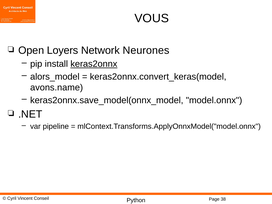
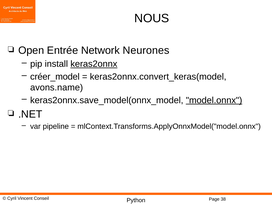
VOUS: VOUS -> NOUS (152, 18)
Loyers: Loyers -> Entrée (63, 50)
alors_model: alors_model -> créer_model (55, 77)
model.onnx underline: none -> present (214, 100)
